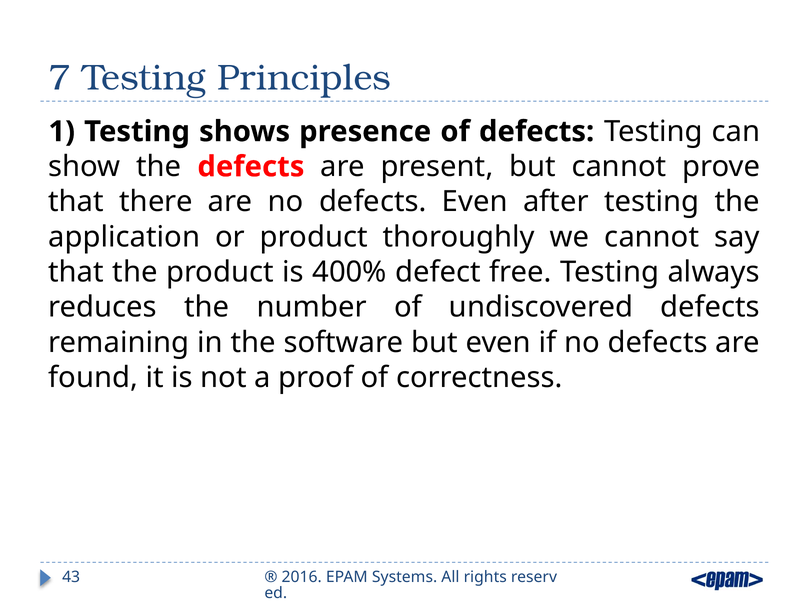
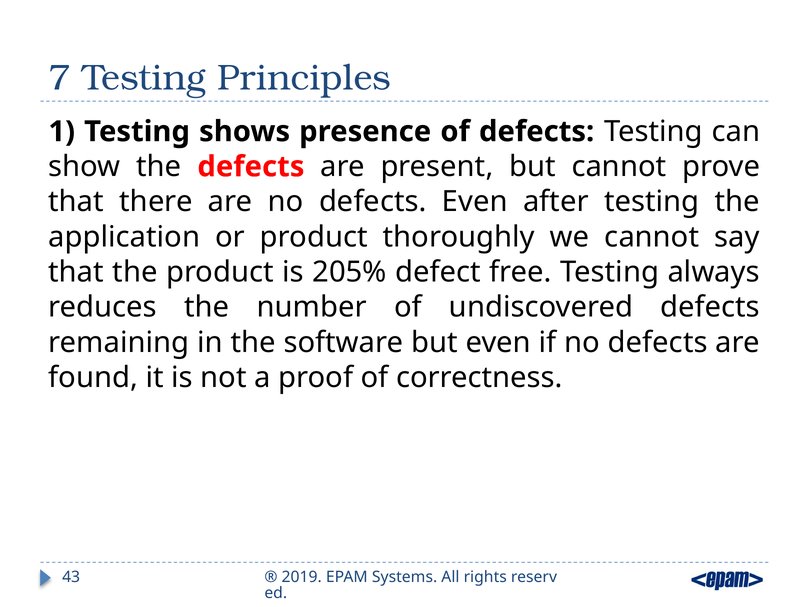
400%: 400% -> 205% (350, 272)
2016: 2016 -> 2019 (302, 577)
